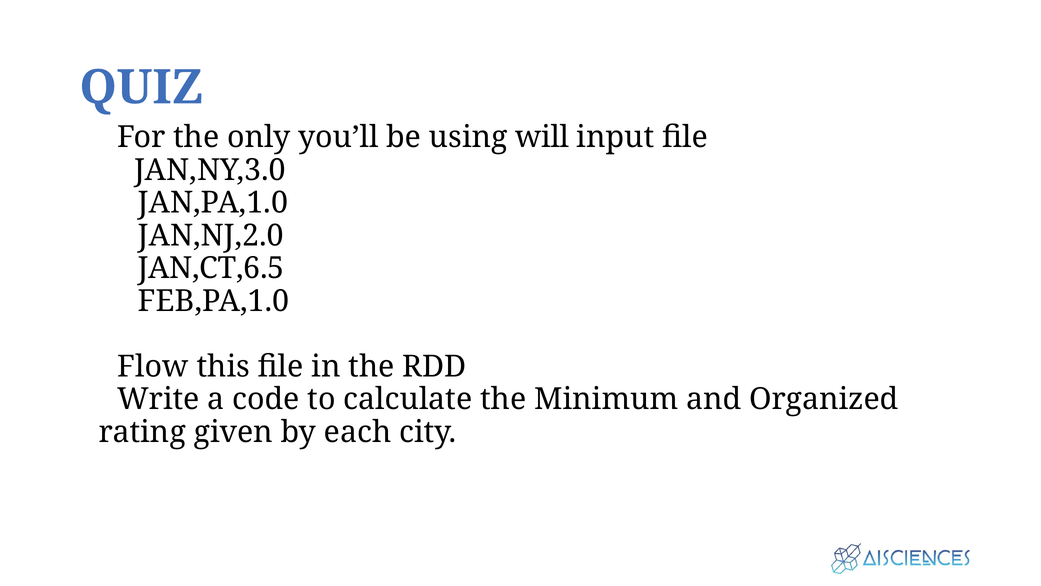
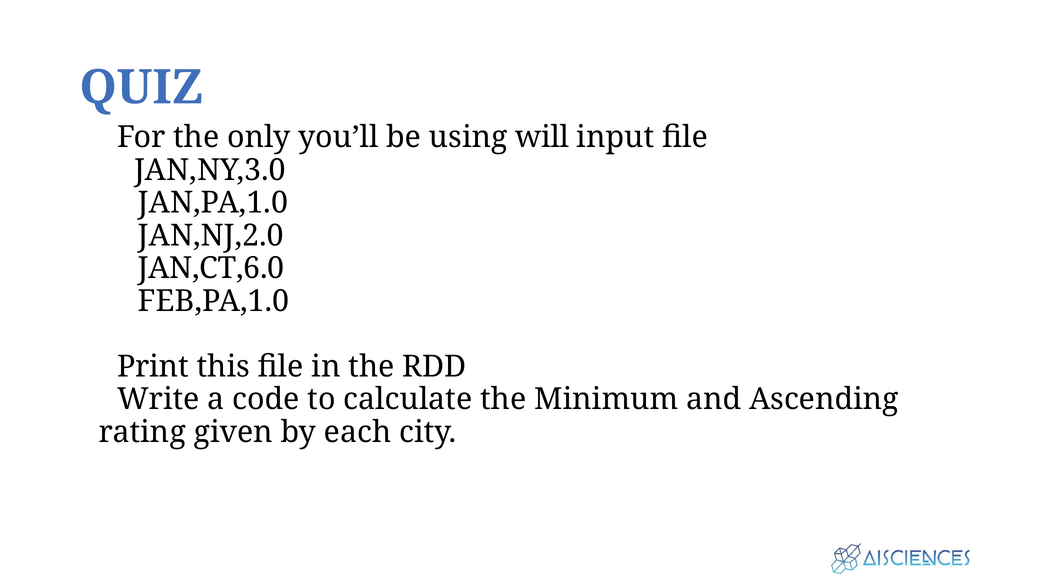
JAN,CT,6.5: JAN,CT,6.5 -> JAN,CT,6.0 (211, 268)
Flow: Flow -> Print (153, 366)
Organized: Organized -> Ascending (824, 399)
